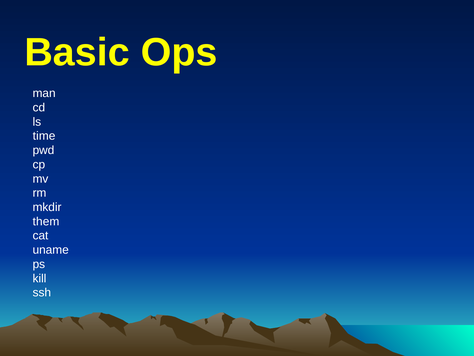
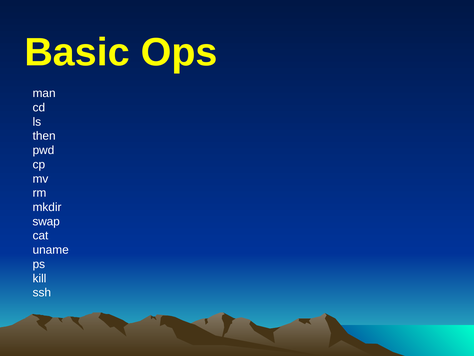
time: time -> then (44, 136)
them: them -> swap (46, 221)
